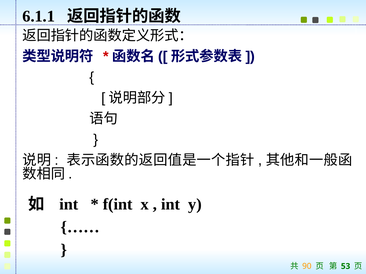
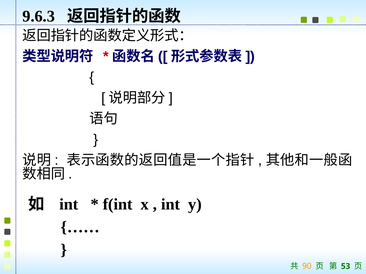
6.1.1: 6.1.1 -> 9.6.3 (39, 16)
